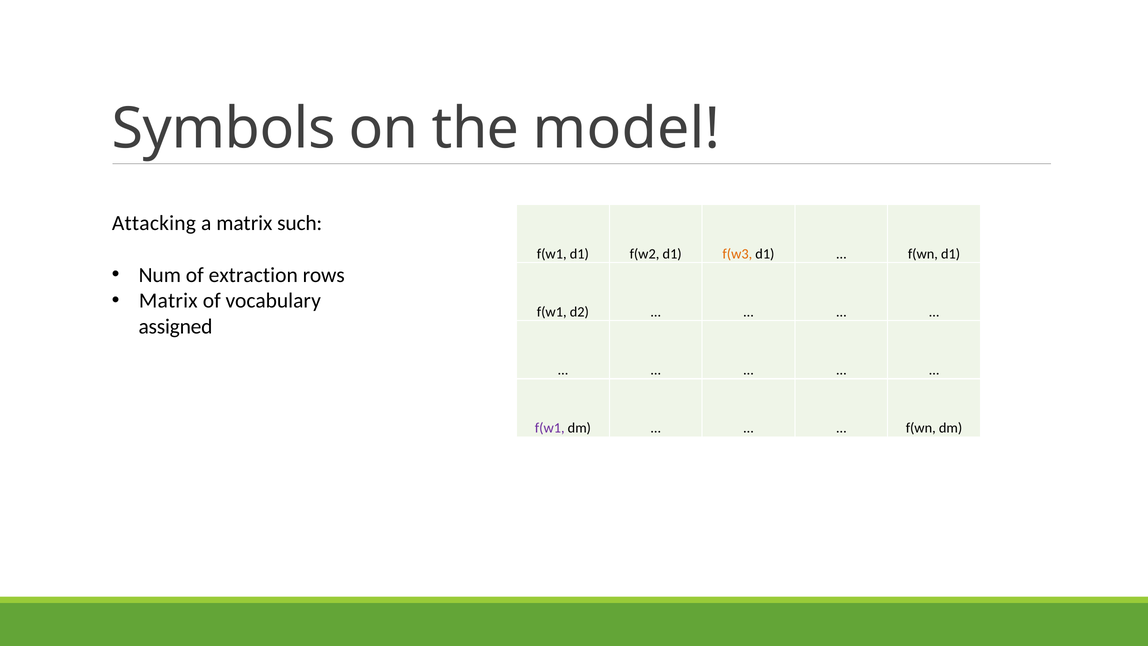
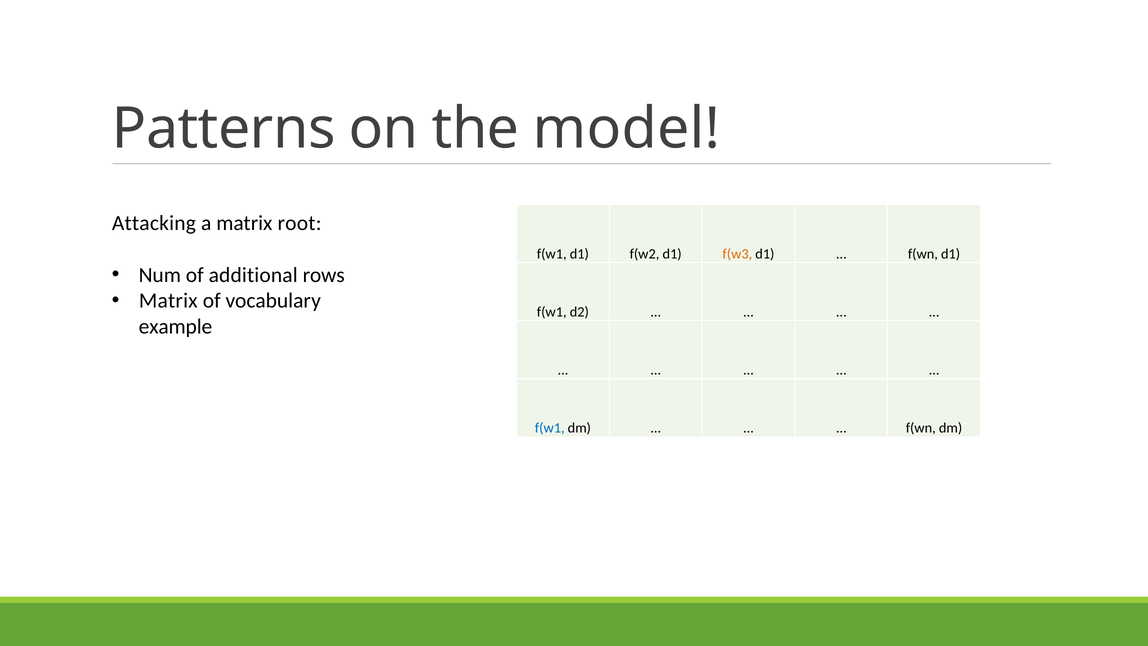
Symbols: Symbols -> Patterns (224, 129)
such: such -> root (300, 223)
extraction: extraction -> additional (253, 275)
assigned: assigned -> example (175, 326)
f(w1 colour: purple -> blue (550, 428)
